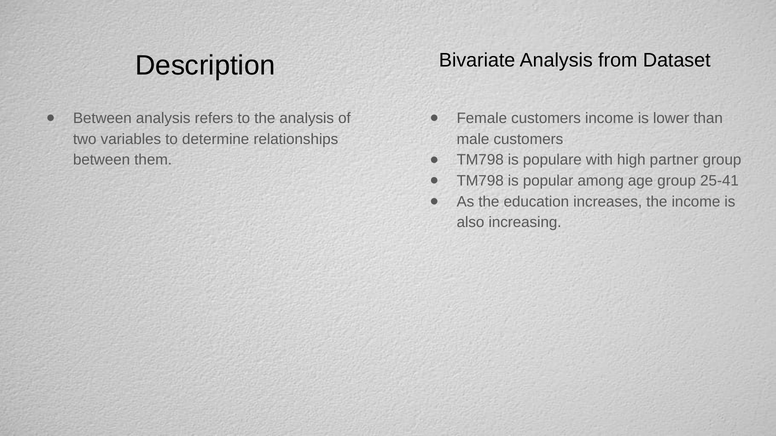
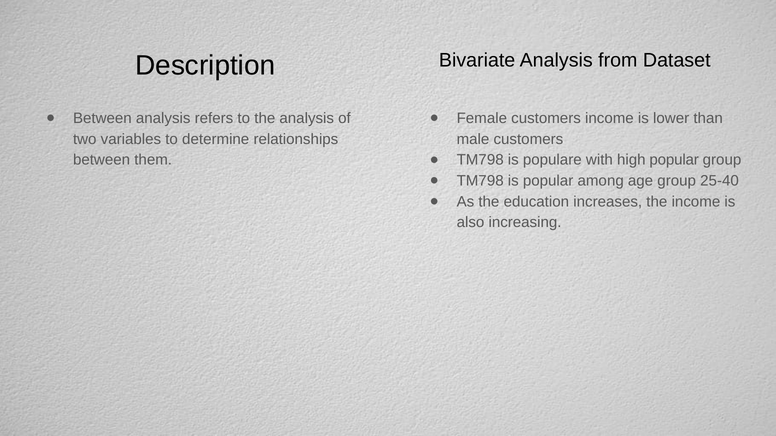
high partner: partner -> popular (674, 160)
25-41: 25-41 -> 25-40 (720, 181)
